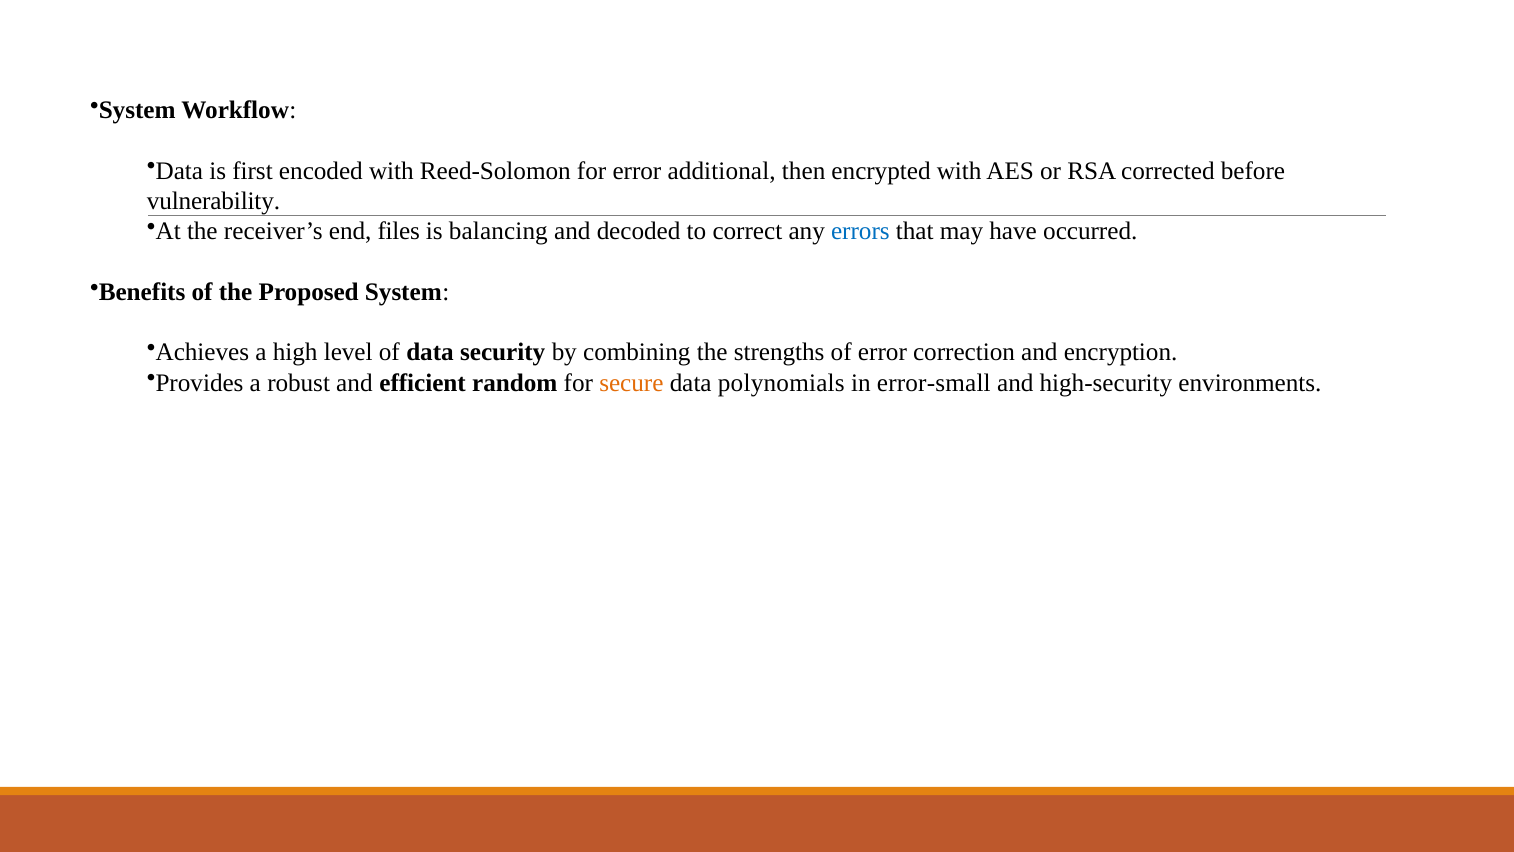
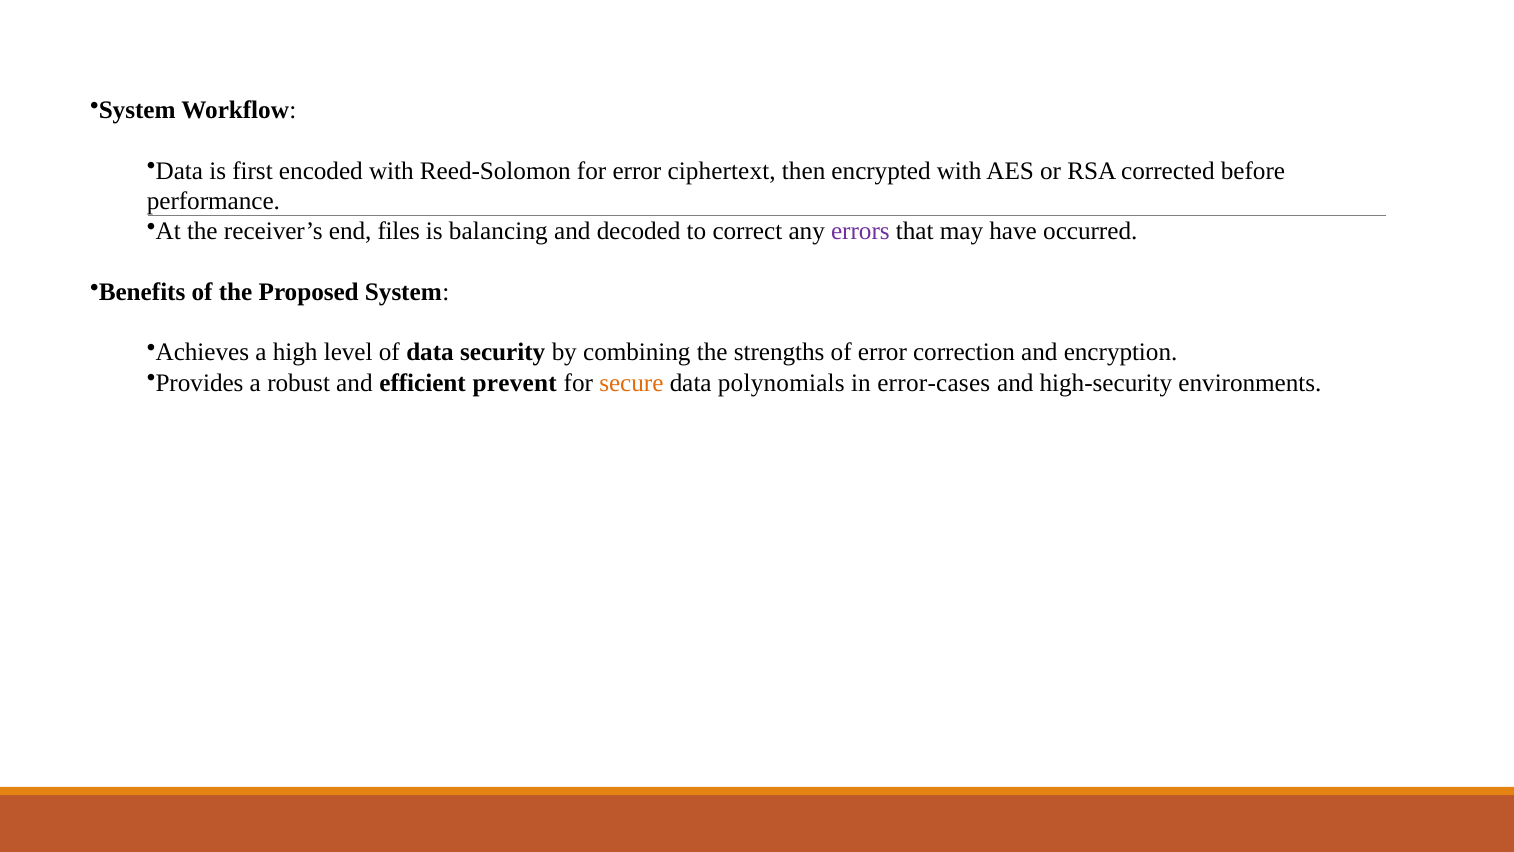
additional: additional -> ciphertext (722, 171)
vulnerability: vulnerability -> performance (213, 201)
errors colour: blue -> purple (860, 231)
random: random -> prevent (515, 383)
error-small: error-small -> error-cases (934, 383)
